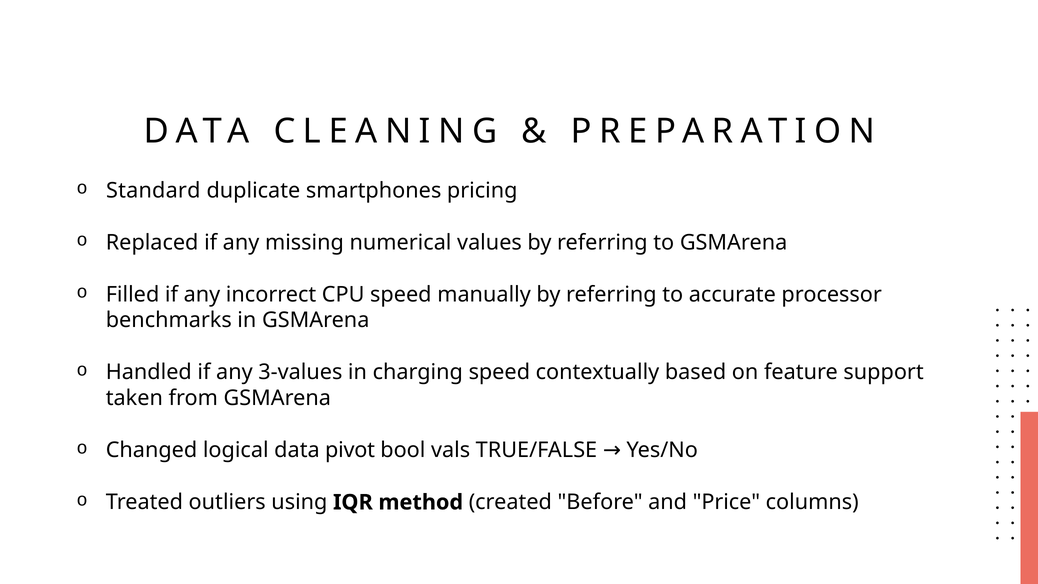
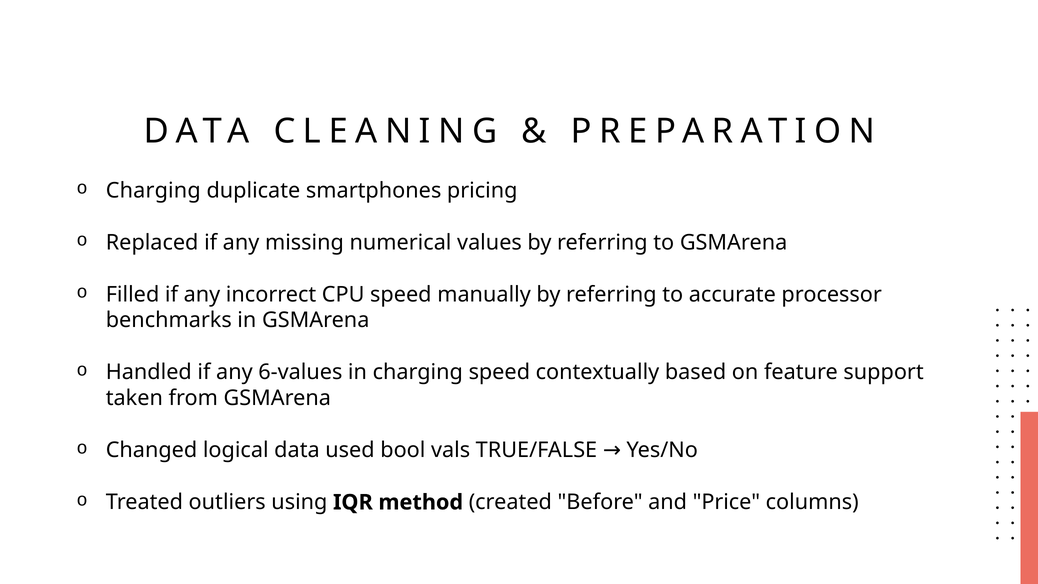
Standard: Standard -> Charging (153, 190)
3-values: 3-values -> 6-values (300, 372)
pivot: pivot -> used (350, 450)
